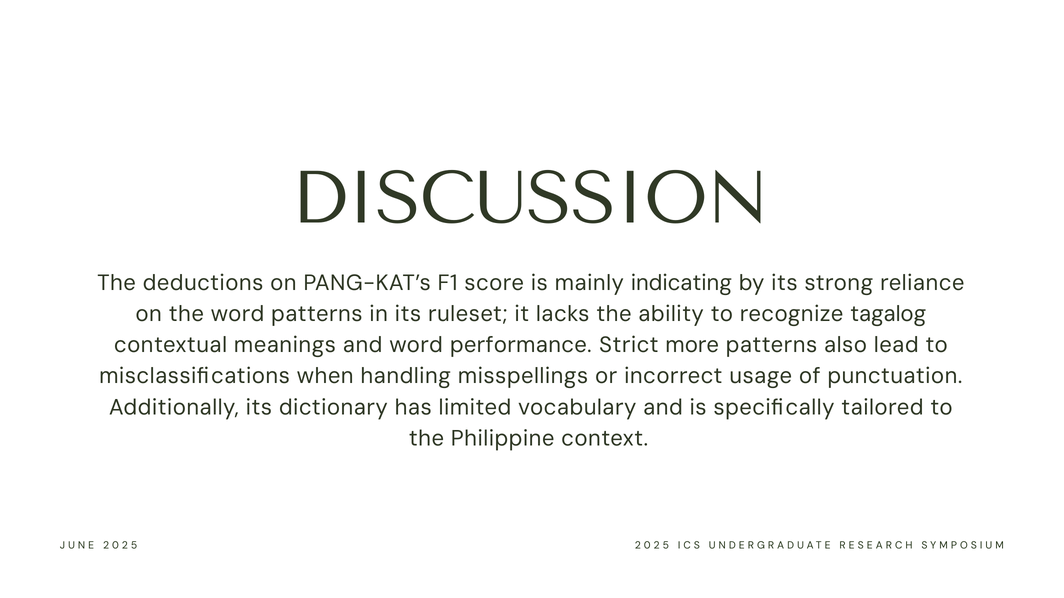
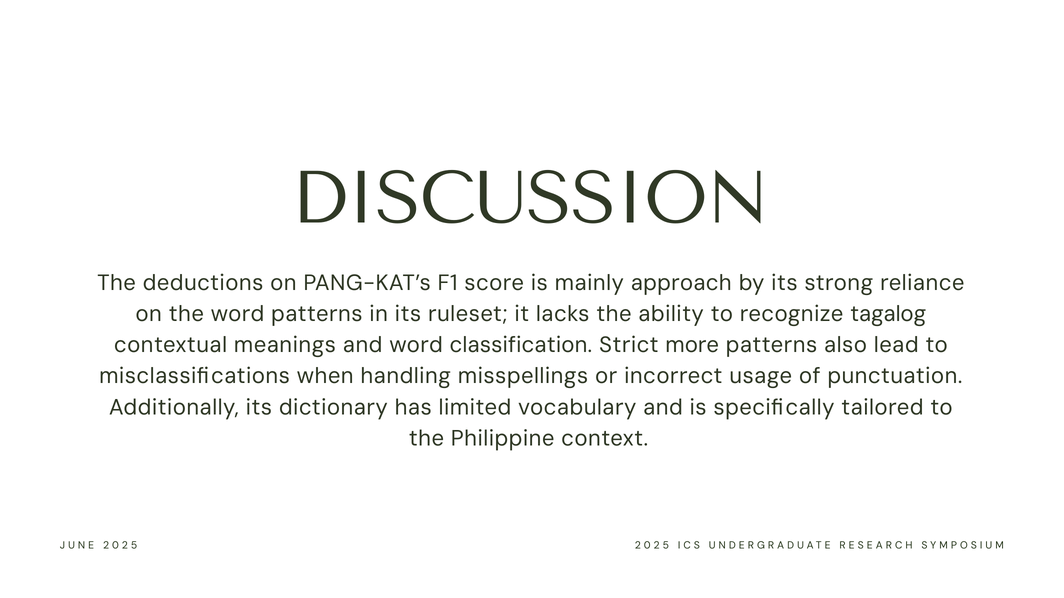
indicating: indicating -> approach (681, 283)
performance: performance -> classification (521, 345)
